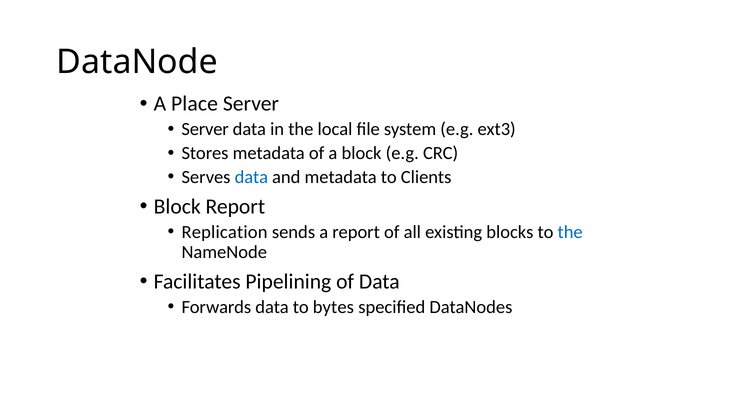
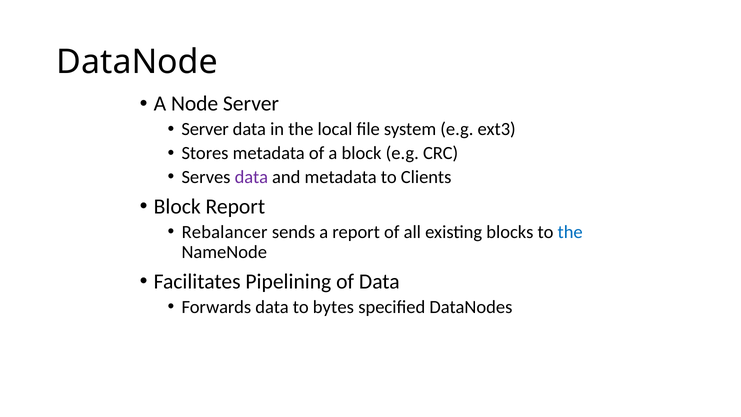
Place: Place -> Node (195, 104)
data colour: blue -> purple (251, 177)
Replication: Replication -> Rebalancer (225, 232)
